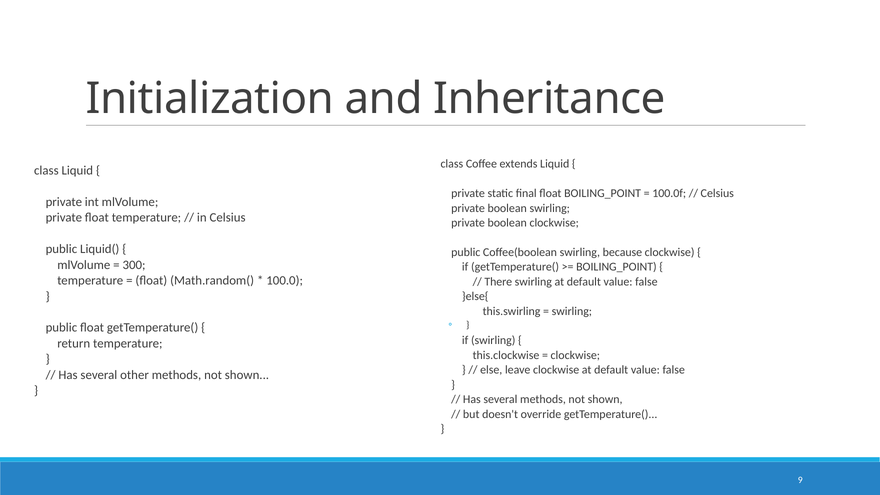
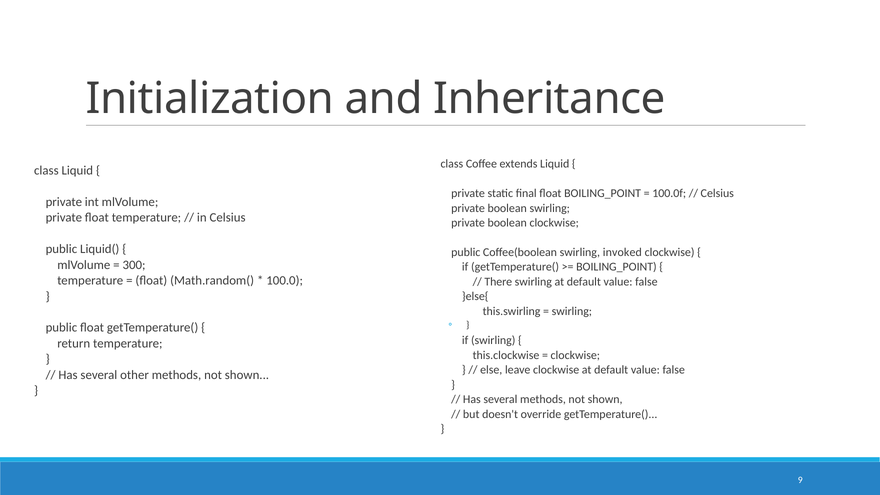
because: because -> invoked (622, 252)
